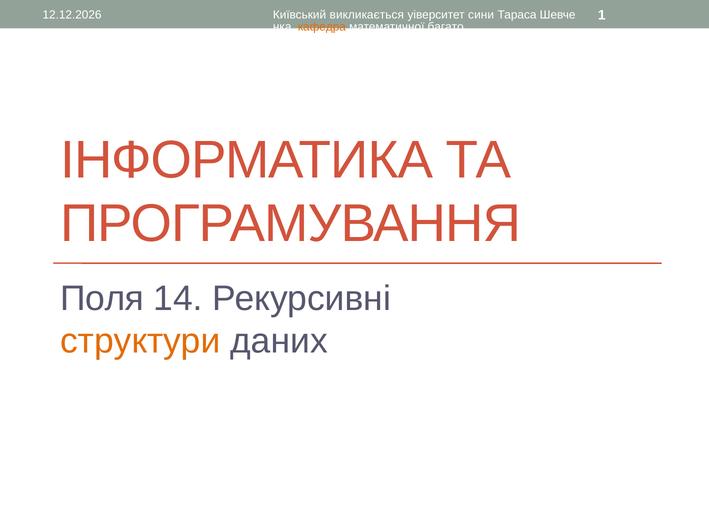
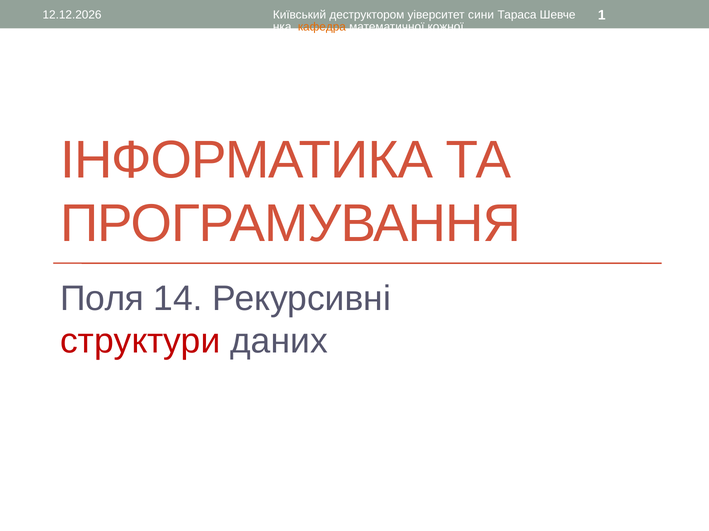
викликається: викликається -> деструктором (367, 15)
багато: багато -> кожної (446, 27)
структури colour: orange -> red (140, 342)
